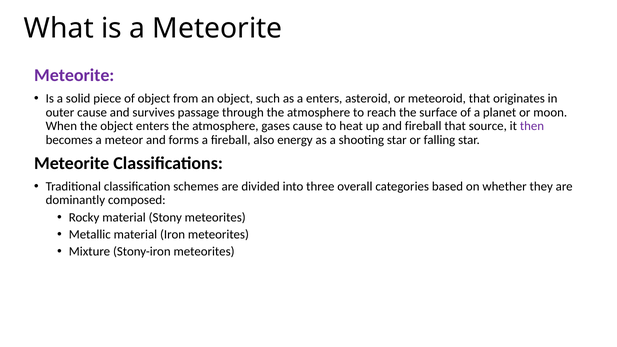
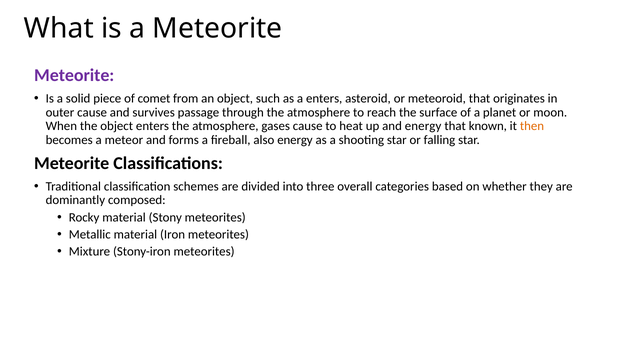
of object: object -> comet (154, 98)
and fireball: fireball -> energy (423, 126)
source: source -> known (488, 126)
then colour: purple -> orange (532, 126)
